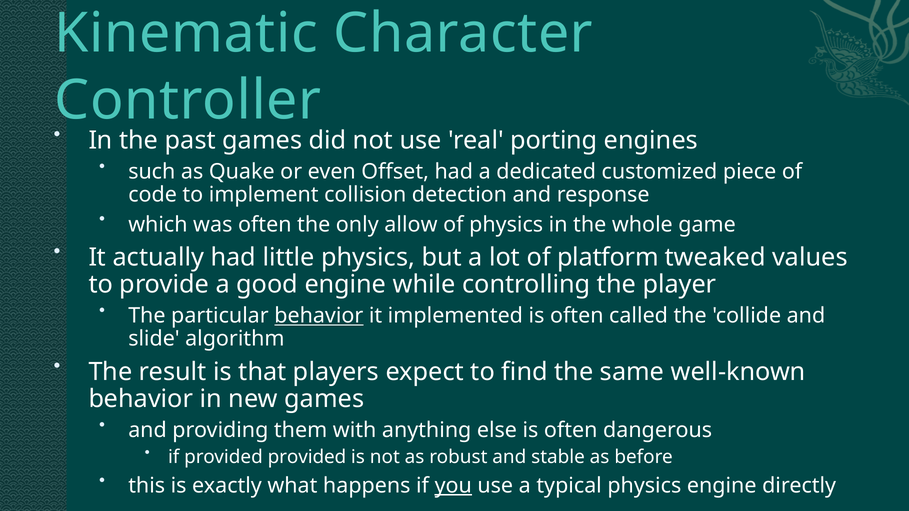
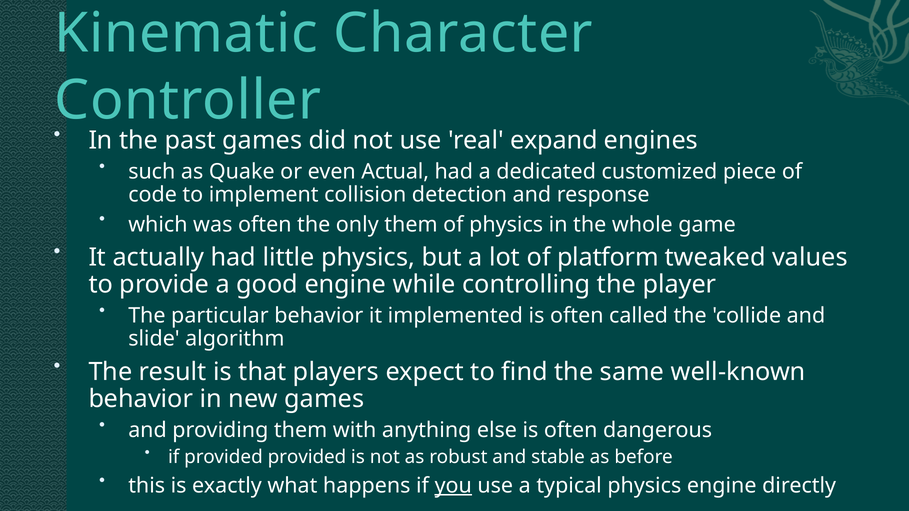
porting: porting -> expand (554, 141)
Offset: Offset -> Actual (395, 172)
only allow: allow -> them (411, 225)
behavior underline: present -> none (319, 316)
